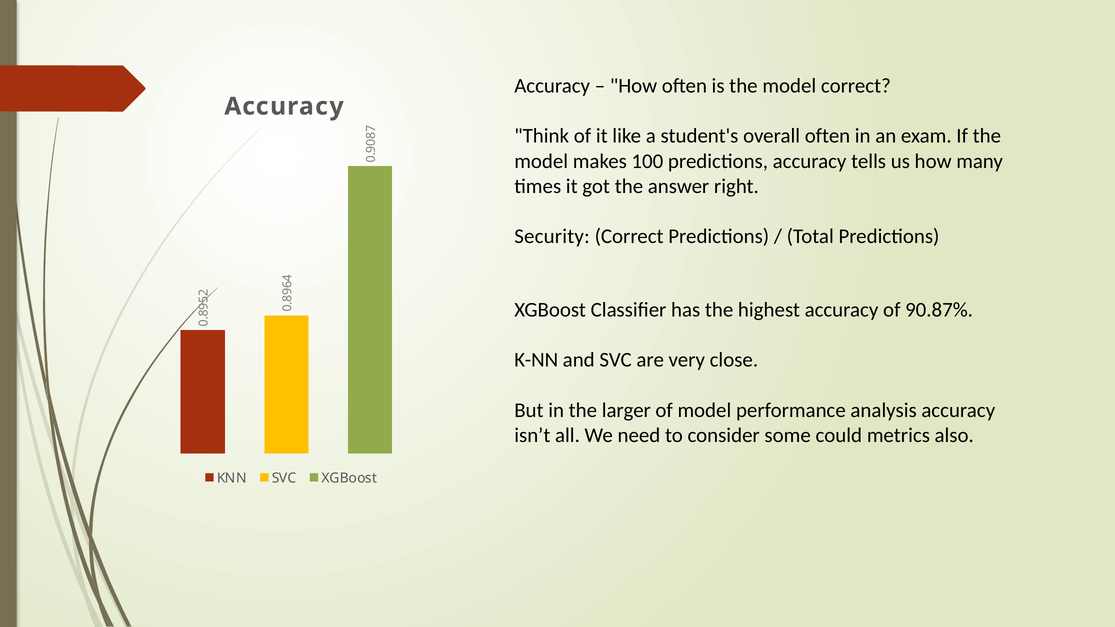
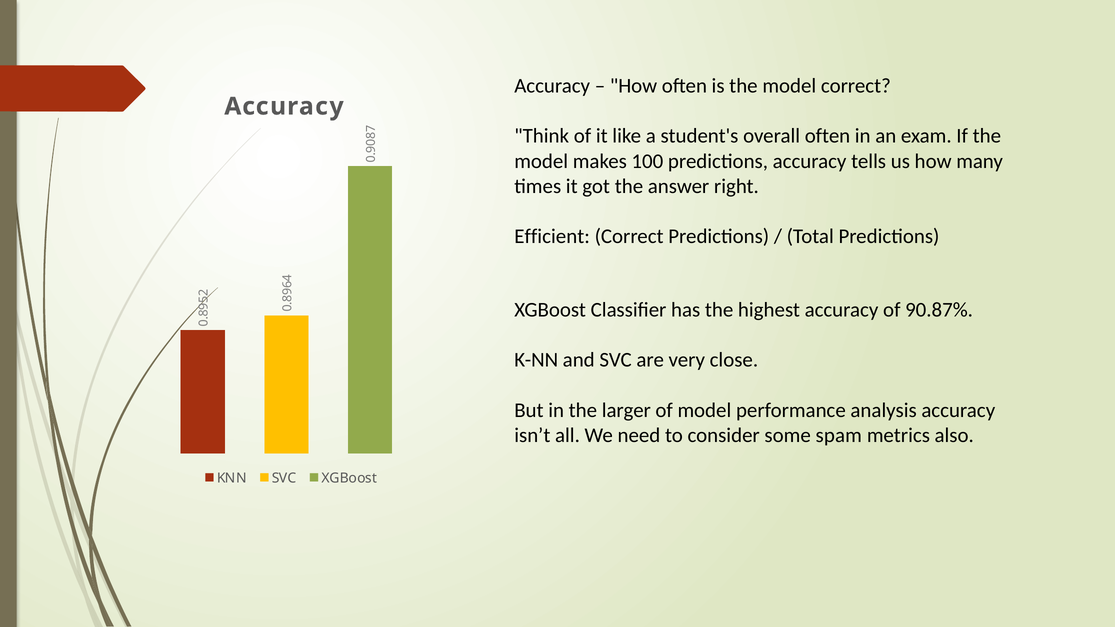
Security: Security -> Efficient (552, 236)
could: could -> spam (839, 435)
